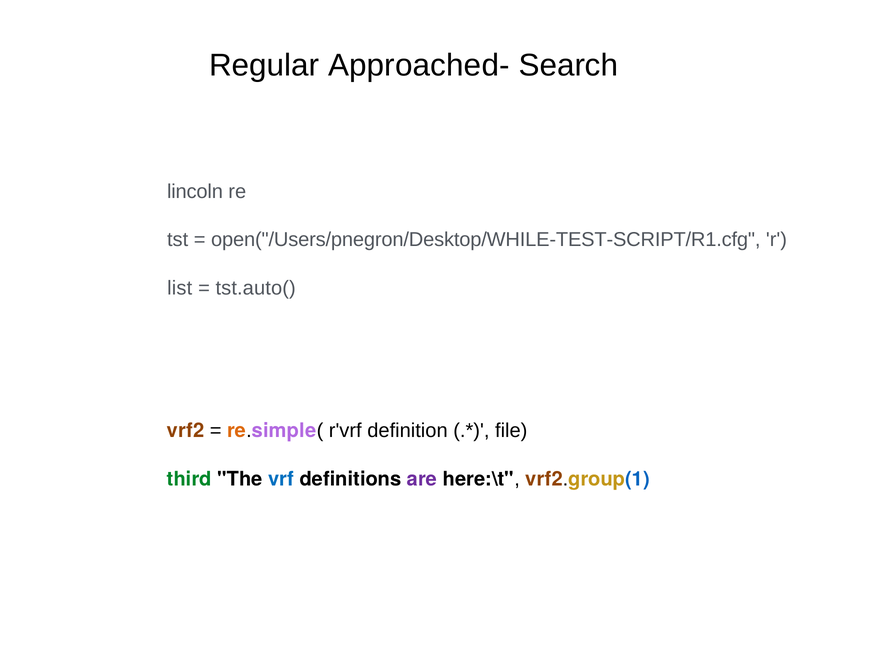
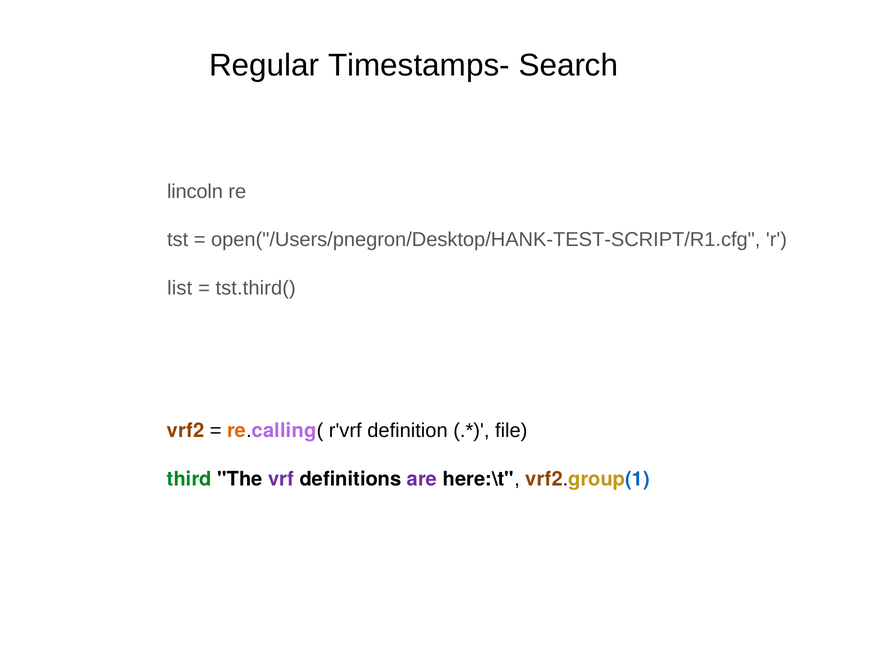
Approached-: Approached- -> Timestamps- (419, 66)
open("/Users/pnegron/Desktop/WHILE-TEST-SCRIPT/R1.cfg: open("/Users/pnegron/Desktop/WHILE-TEST-SCRIPT/R1.cfg -> open("/Users/pnegron/Desktop/HANK-TEST-SCRIPT/R1.cfg (486, 240)
tst.auto(: tst.auto( -> tst.third( (256, 288)
simple: simple -> calling (284, 431)
vrf colour: blue -> purple (281, 479)
